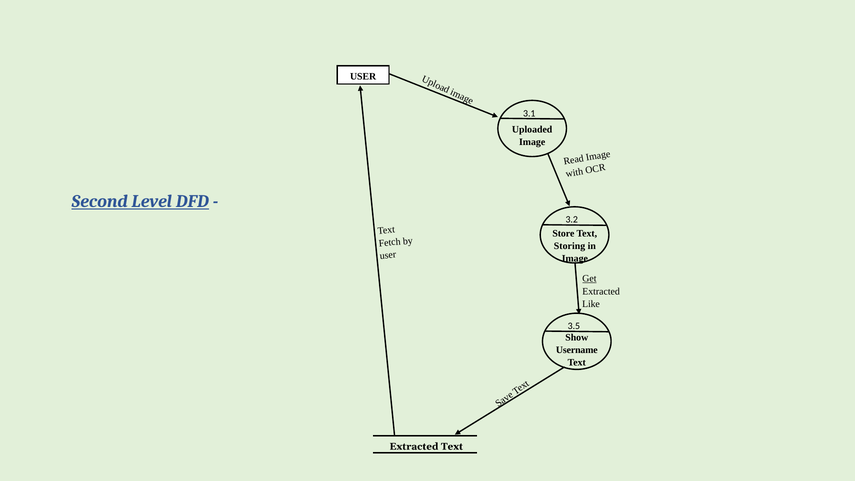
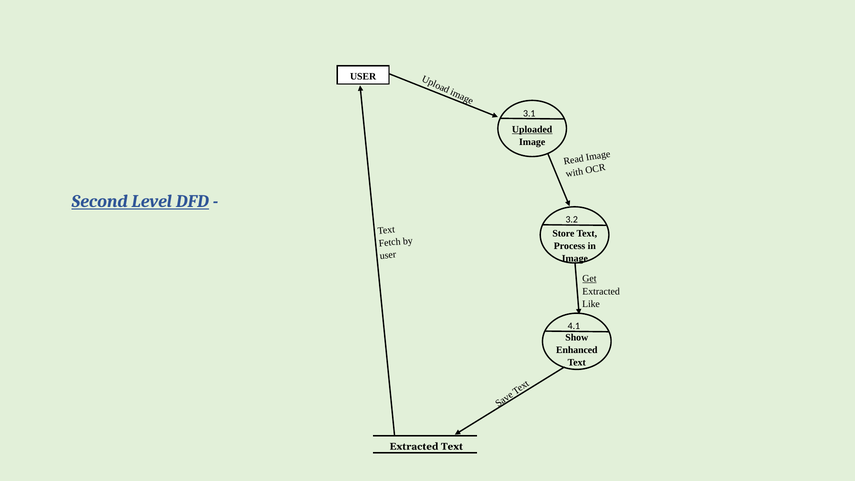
Uploaded underline: none -> present (532, 130)
Storing: Storing -> Process (570, 246)
3.5: 3.5 -> 4.1 (574, 326)
Username: Username -> Enhanced (577, 350)
